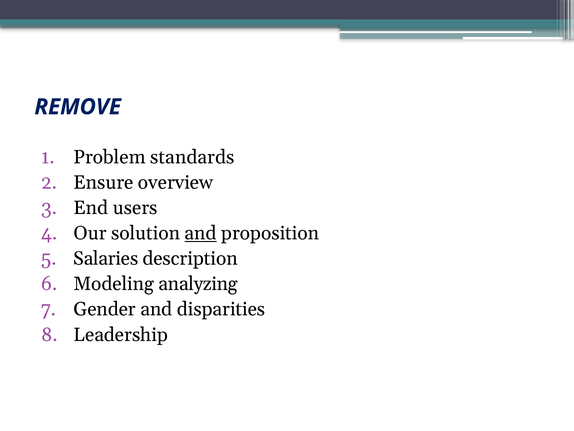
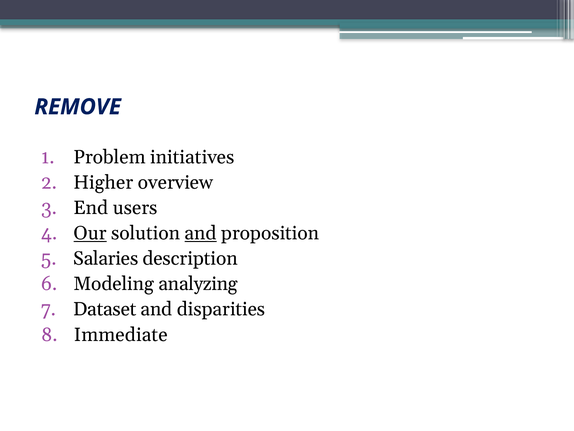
standards: standards -> initiatives (192, 157)
Ensure: Ensure -> Higher (103, 182)
Our underline: none -> present (90, 233)
Gender: Gender -> Dataset (105, 309)
Leadership: Leadership -> Immediate (121, 334)
